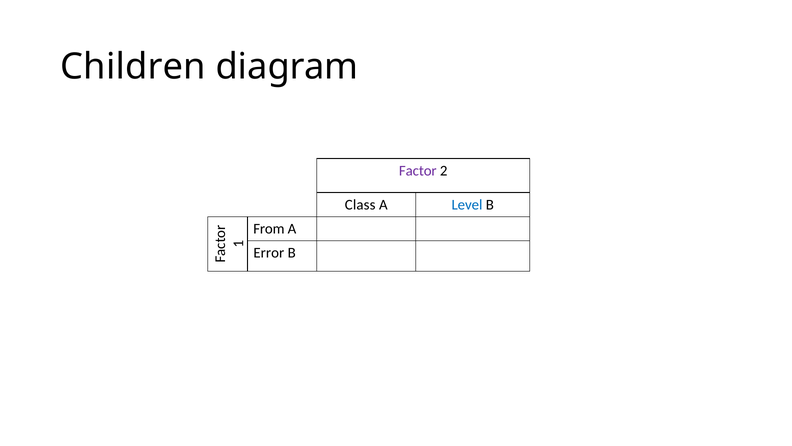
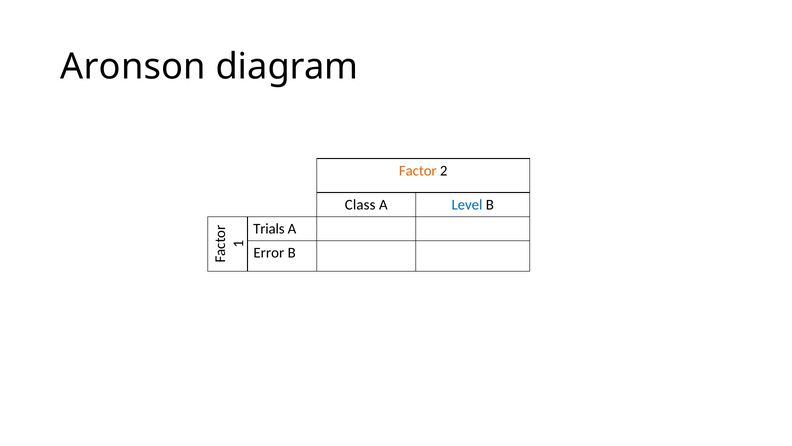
Children: Children -> Aronson (133, 67)
Factor colour: purple -> orange (418, 171)
From: From -> Trials (269, 229)
